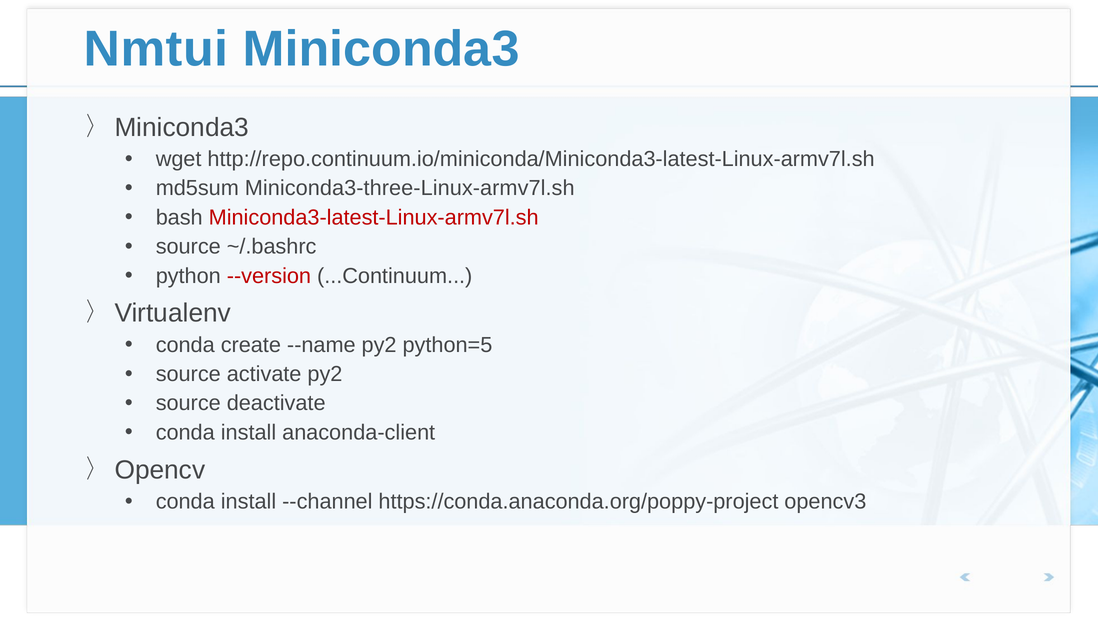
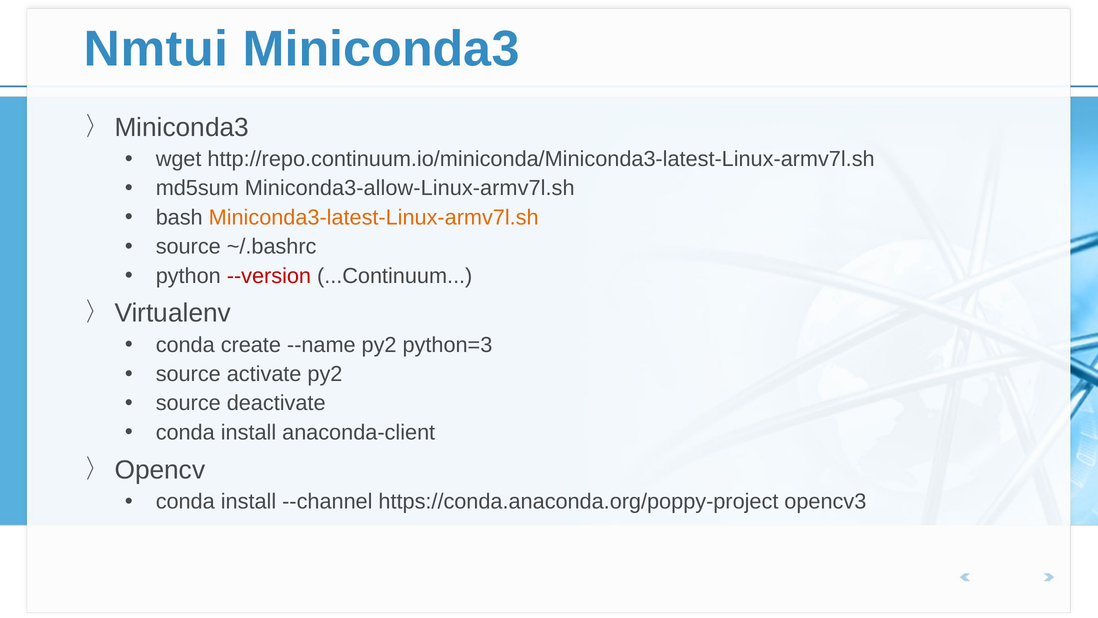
Miniconda3-three-Linux-armv7l.sh: Miniconda3-three-Linux-armv7l.sh -> Miniconda3-allow-Linux-armv7l.sh (410, 188)
Miniconda3-latest-Linux-armv7l.sh colour: red -> orange (374, 217)
python=5: python=5 -> python=3 (447, 345)
